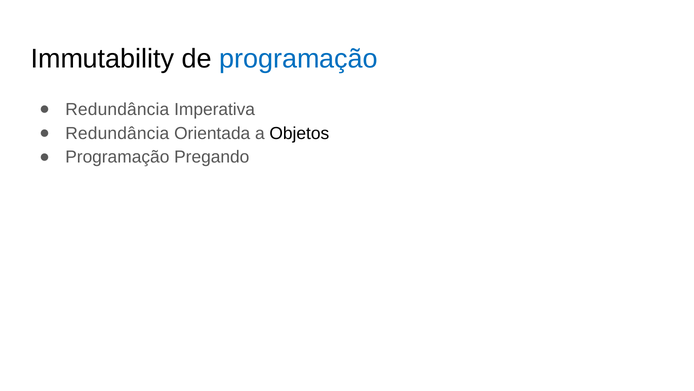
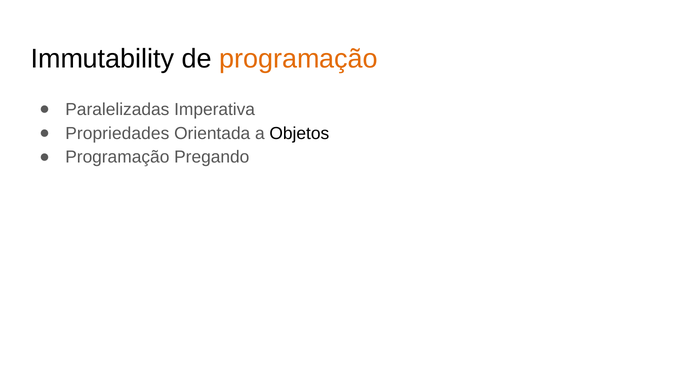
programação colour: blue -> orange (299, 59)
Redundância: Redundância -> Paralelizadas (117, 109)
Redundância: Redundância -> Propriedades (117, 133)
